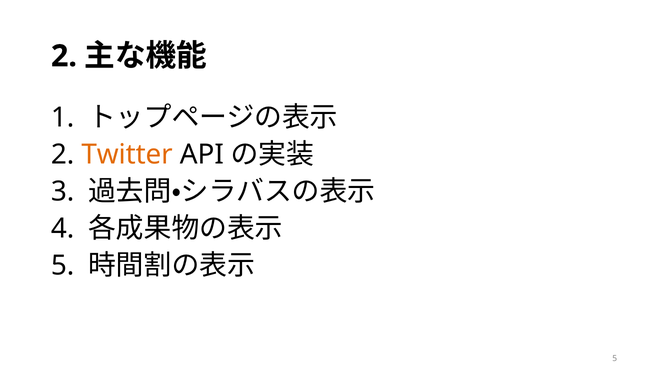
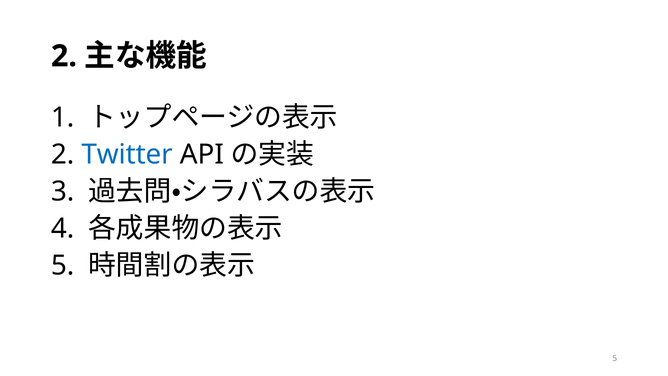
Twitter colour: orange -> blue (127, 154)
